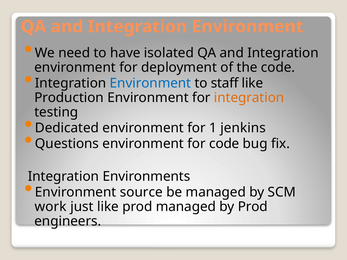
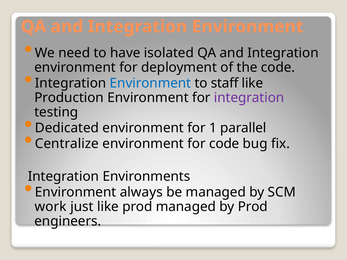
integration colour: orange -> purple (249, 98)
jenkins: jenkins -> parallel (243, 128)
Questions: Questions -> Centralize (67, 144)
source: source -> always (141, 192)
